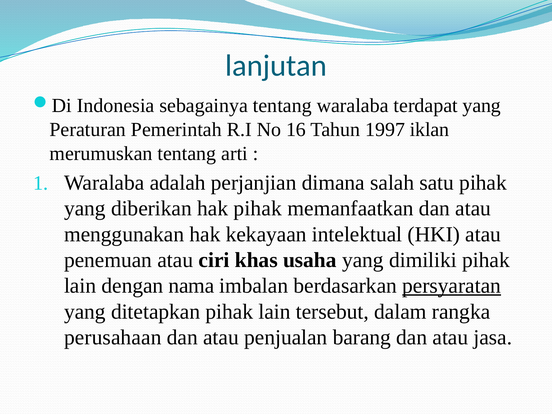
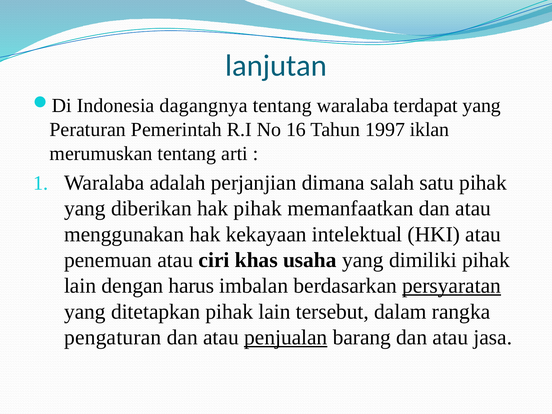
sebagainya: sebagainya -> dagangnya (204, 106)
nama: nama -> harus (191, 286)
perusahaan: perusahaan -> pengaturan (113, 337)
penjualan underline: none -> present (286, 337)
